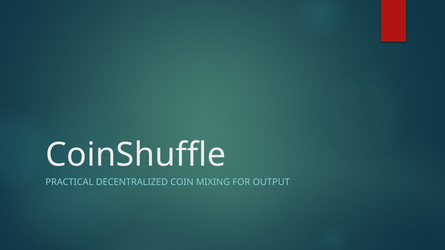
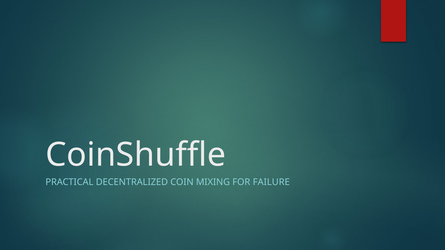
OUTPUT: OUTPUT -> FAILURE (271, 182)
